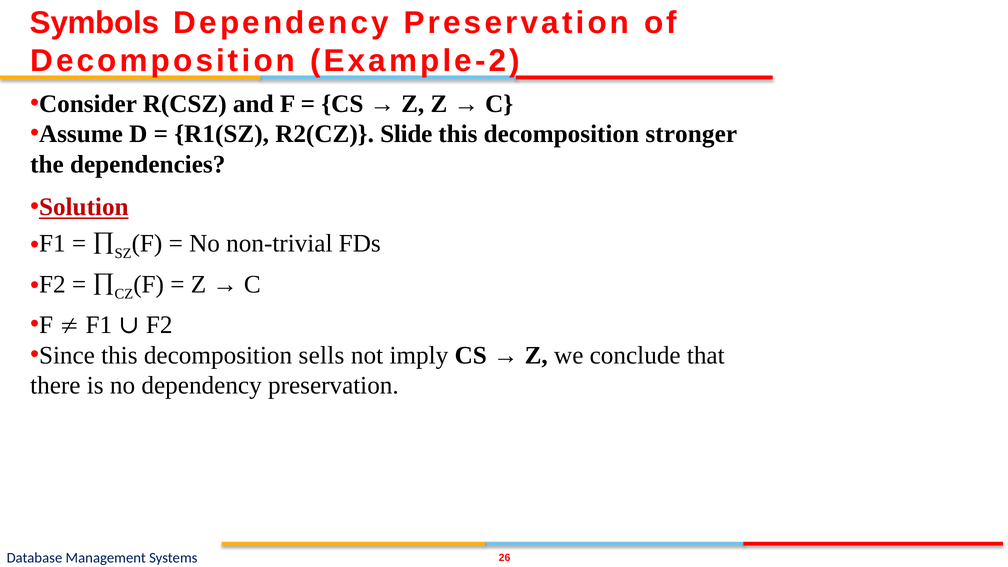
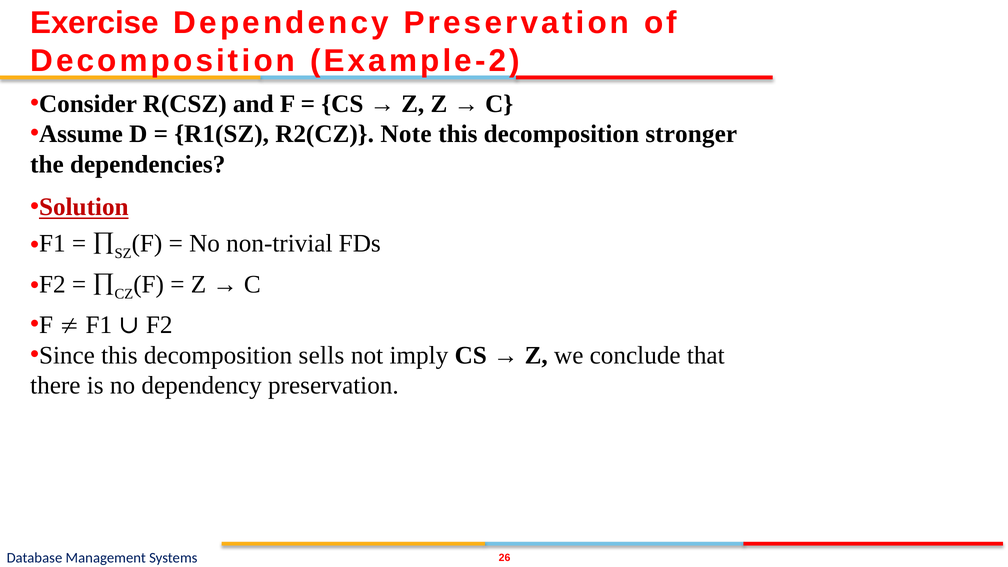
Symbols: Symbols -> Exercise (94, 23)
Slide: Slide -> Note (406, 134)
